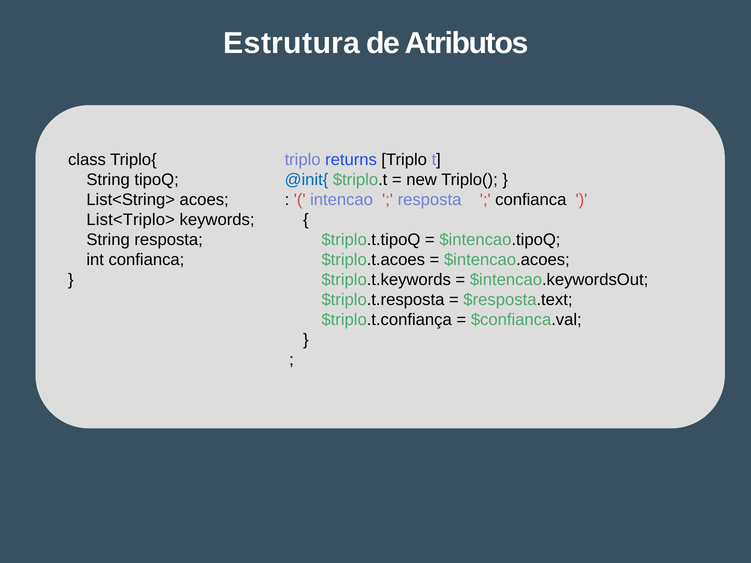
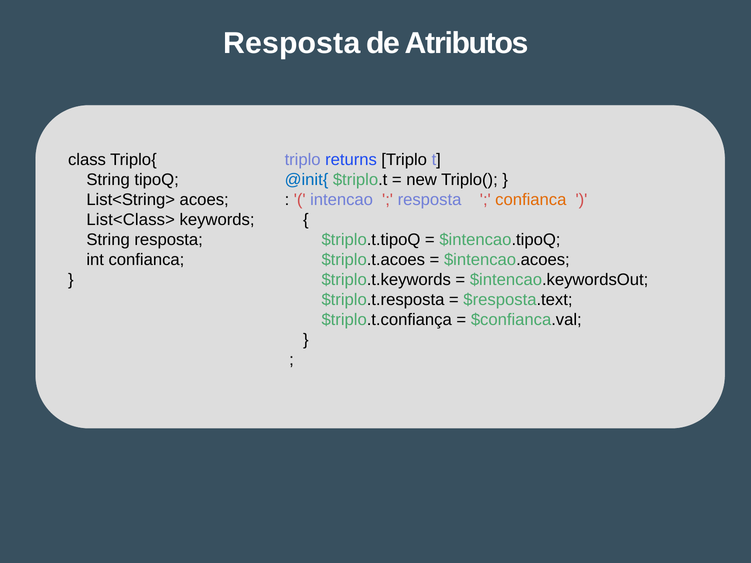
Estrutura: Estrutura -> Resposta (292, 43)
confianca colour: black -> orange (531, 200)
List<Triplo>: List<Triplo> -> List<Class> (131, 220)
